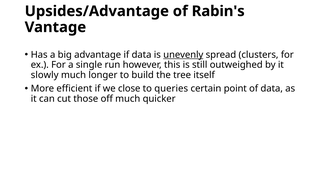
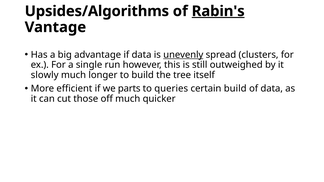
Upsides/Advantage: Upsides/Advantage -> Upsides/Algorithms (97, 11)
Rabin's underline: none -> present (218, 11)
close: close -> parts (129, 89)
certain point: point -> build (235, 89)
